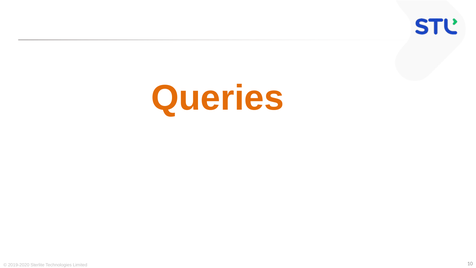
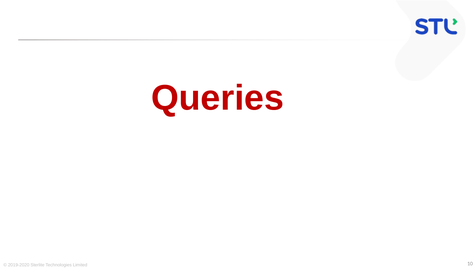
Queries colour: orange -> red (218, 98)
